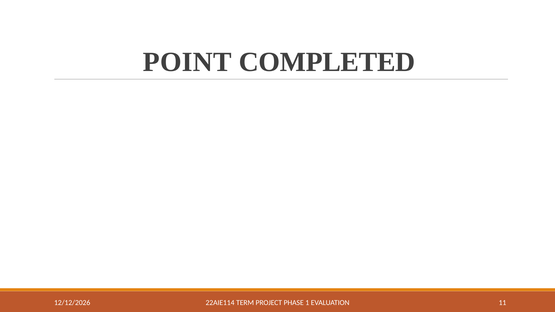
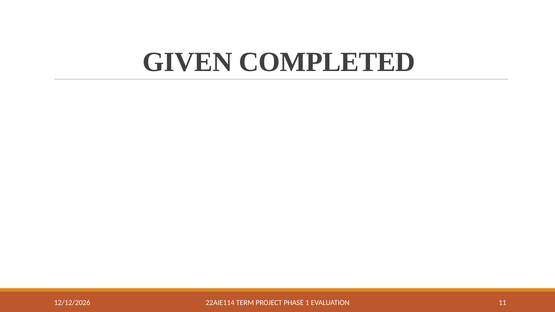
POINT: POINT -> GIVEN (188, 62)
